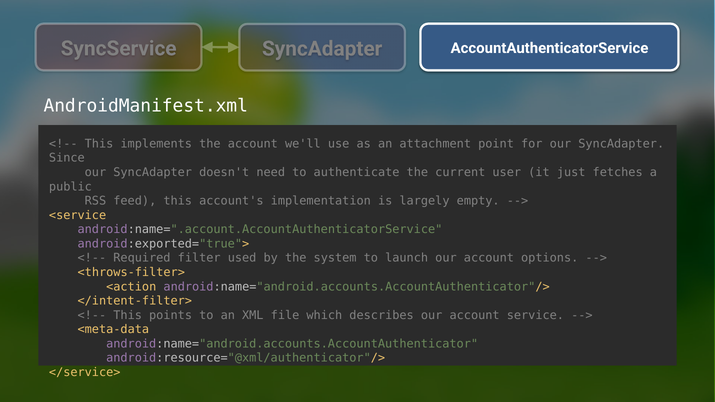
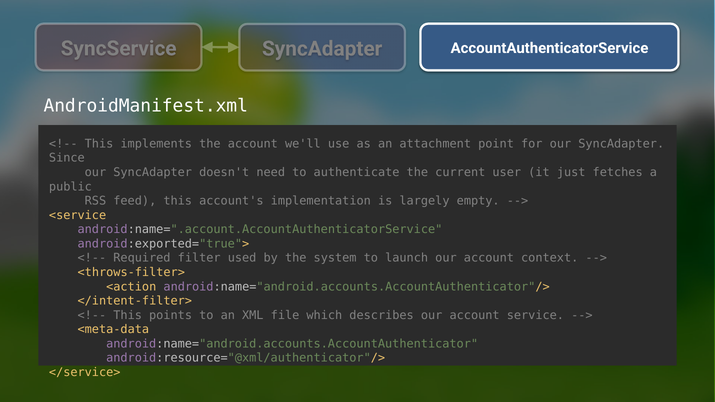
options: options -> context (550, 258)
